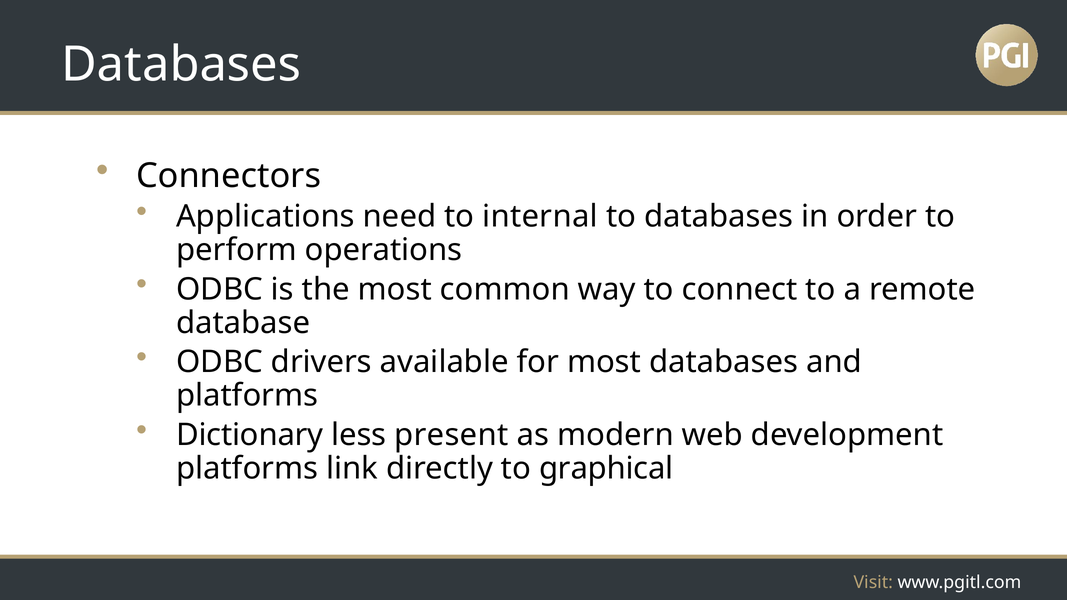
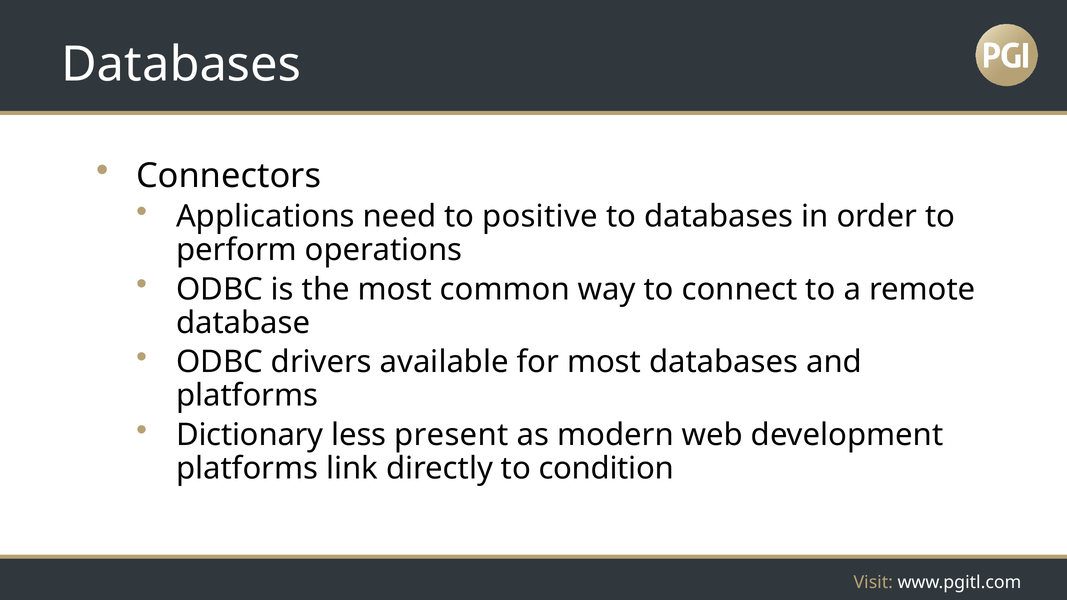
internal: internal -> positive (540, 217)
graphical: graphical -> condition (606, 469)
